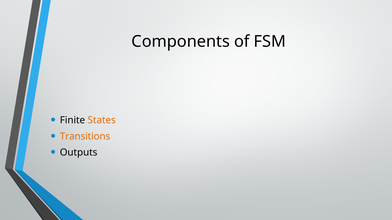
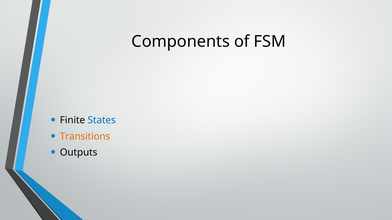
States colour: orange -> blue (102, 120)
